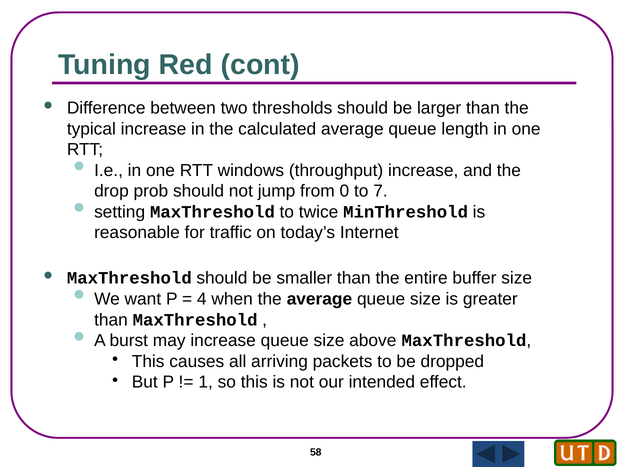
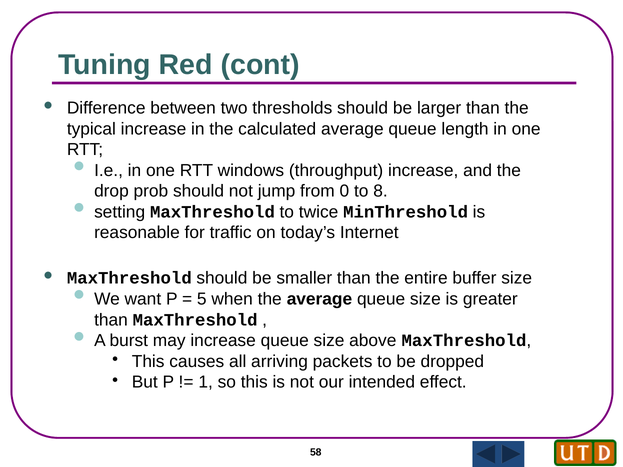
7: 7 -> 8 (381, 191)
4: 4 -> 5 (202, 299)
